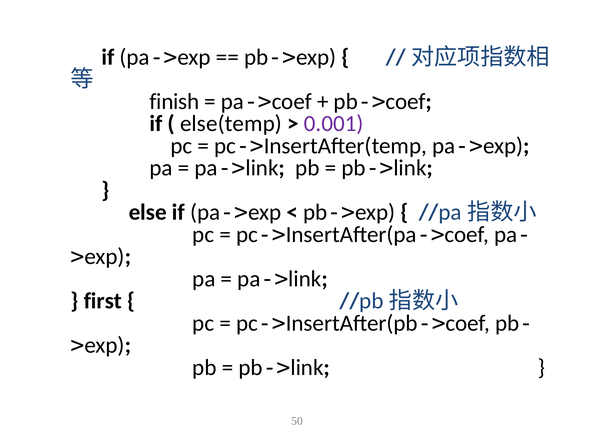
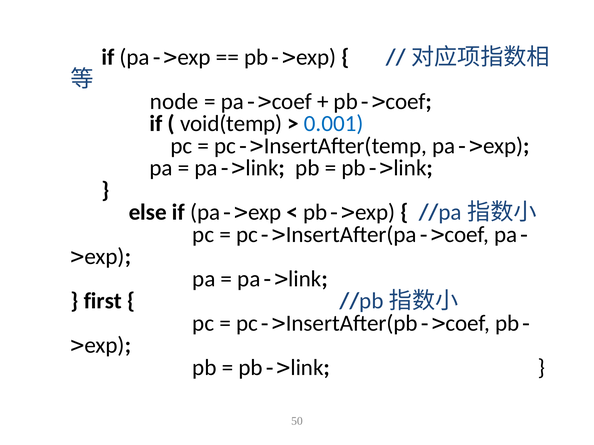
finish: finish -> node (174, 102)
else(temp: else(temp -> void(temp (231, 124)
0.001 colour: purple -> blue (334, 124)
